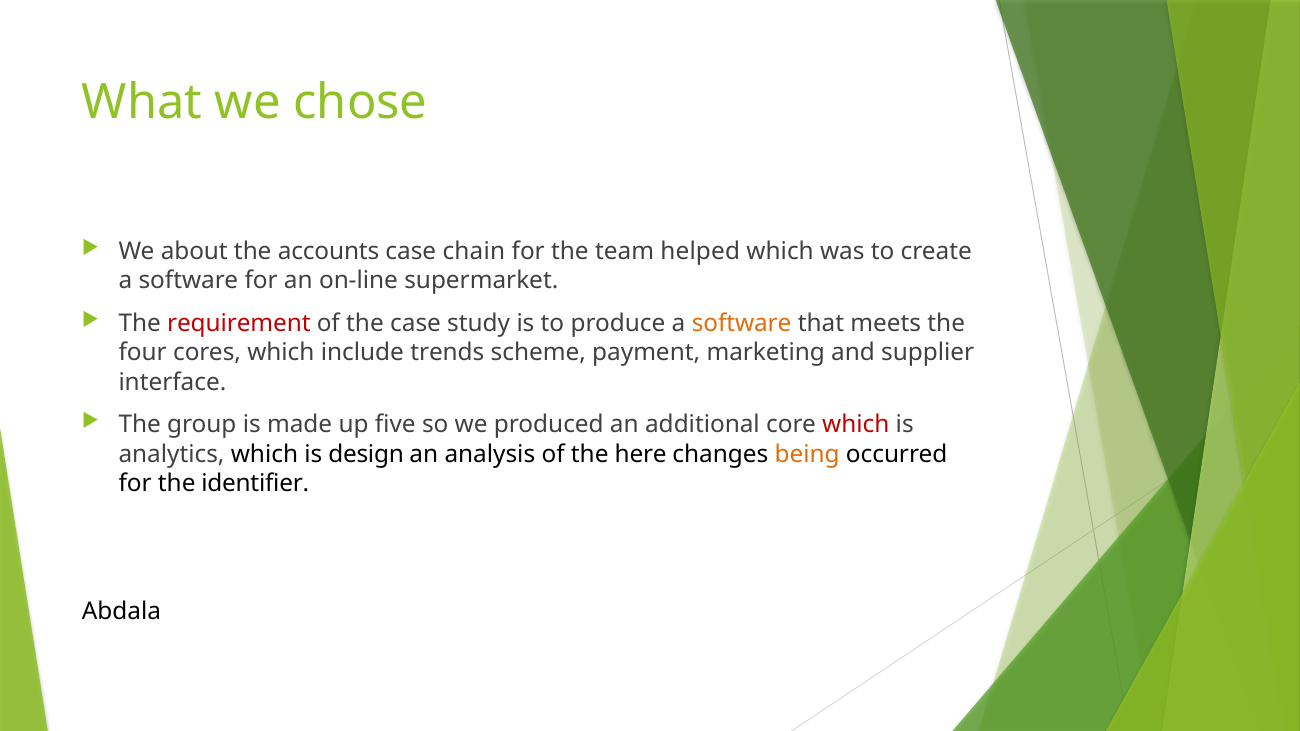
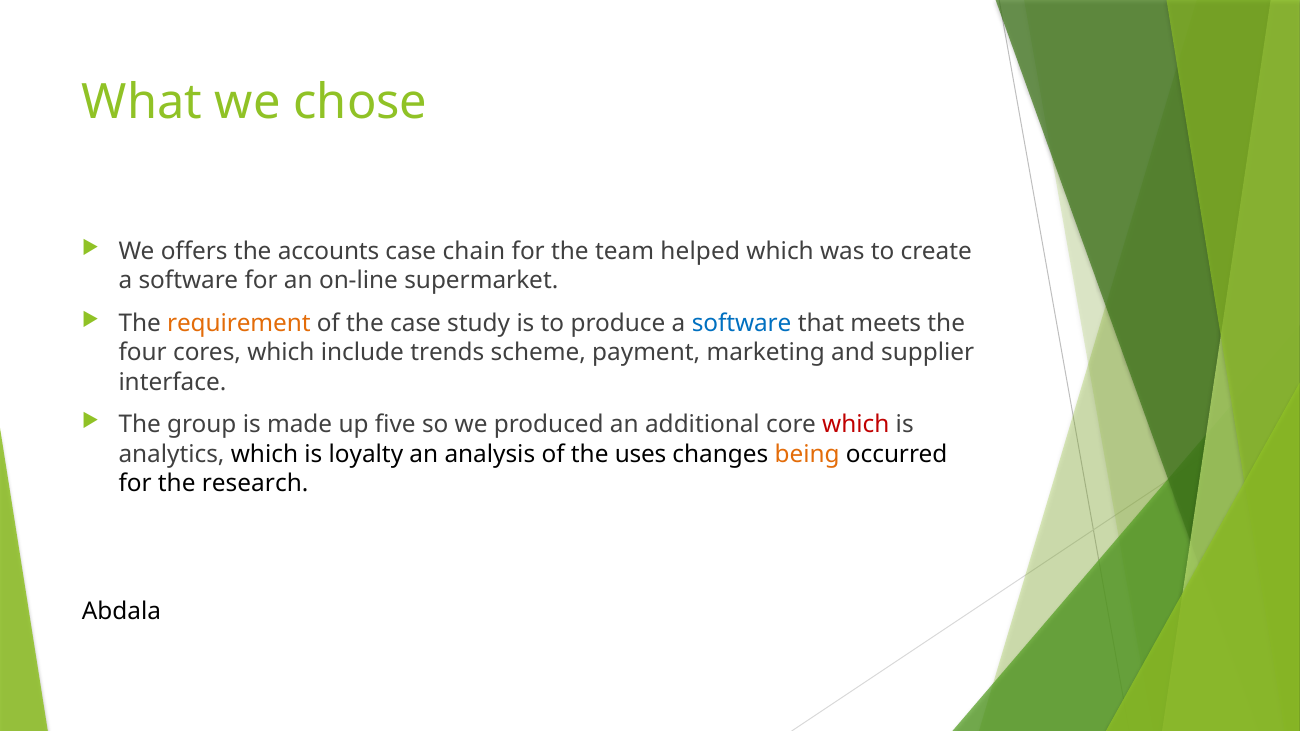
about: about -> offers (194, 252)
requirement colour: red -> orange (239, 324)
software colour: orange -> blue (742, 324)
design: design -> loyalty (366, 454)
here: here -> uses (641, 454)
identifier: identifier -> research (255, 483)
